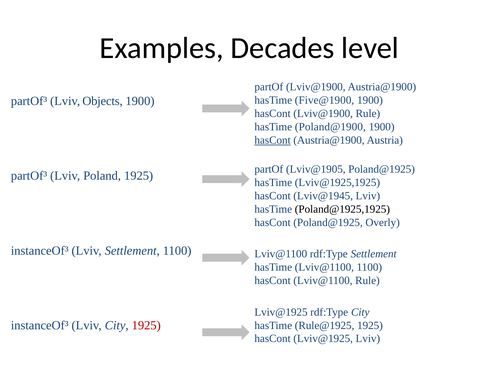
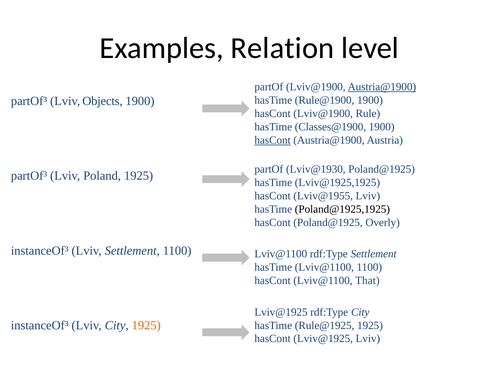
Decades: Decades -> Relation (282, 48)
Austria@1900 underline: none -> present (382, 87)
Five@1900: Five@1900 -> Rule@1900 (325, 100)
Poland@1900: Poland@1900 -> Classes@1900 (330, 127)
Lviv@1905: Lviv@1905 -> Lviv@1930 (316, 169)
Lviv@1945: Lviv@1945 -> Lviv@1955 (323, 196)
Lviv@1100 Rule: Rule -> That (367, 281)
1925 colour: red -> orange (146, 326)
